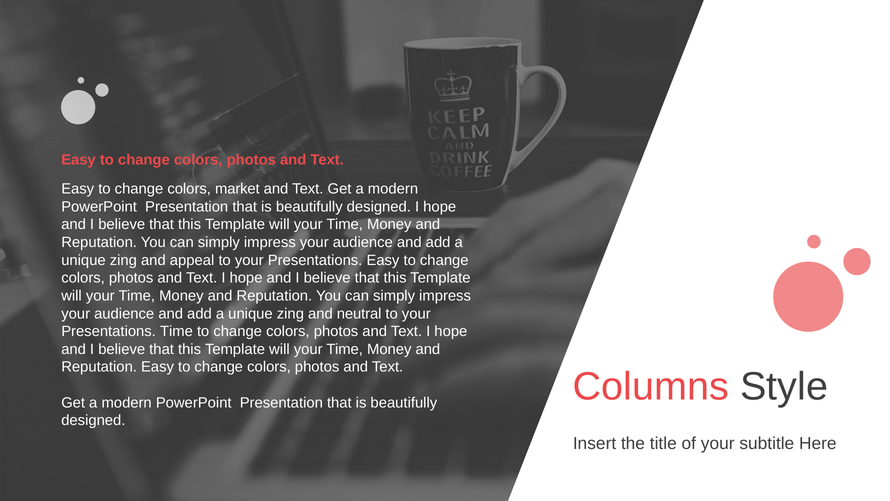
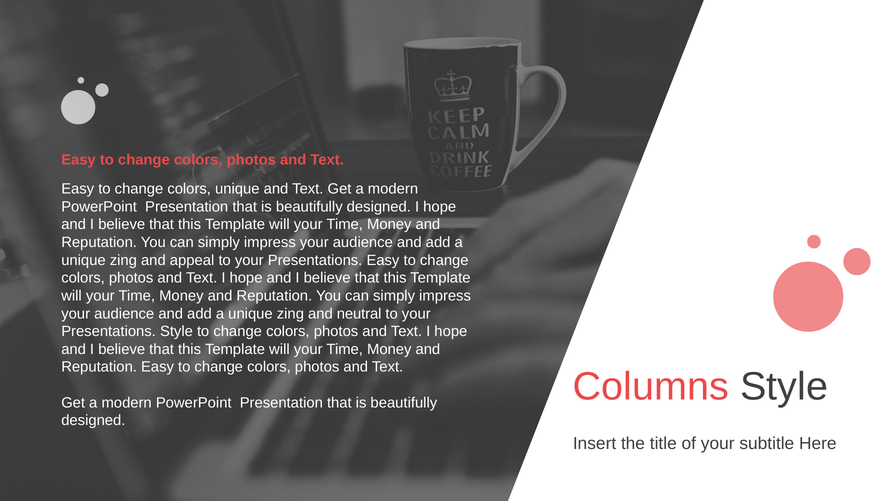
colors market: market -> unique (237, 189)
Presentations Time: Time -> Style (176, 331)
